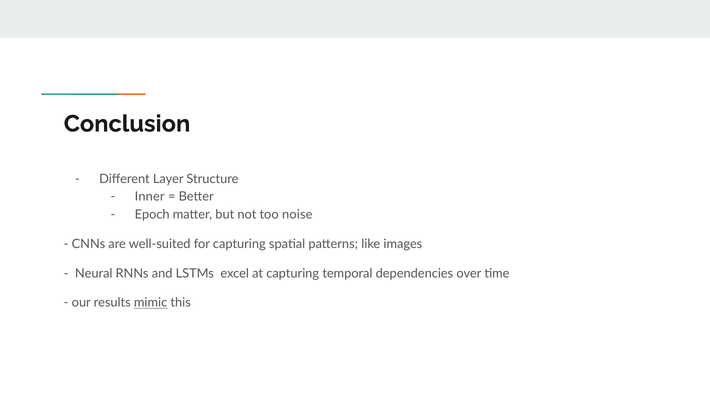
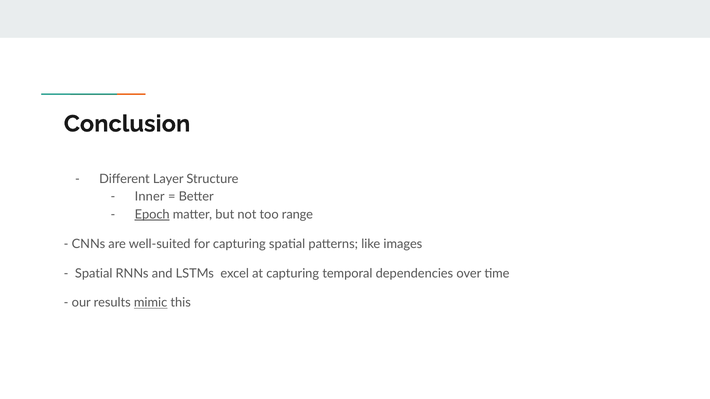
Epoch underline: none -> present (152, 215)
noise: noise -> range (297, 215)
Neural: Neural -> Spatial (94, 274)
